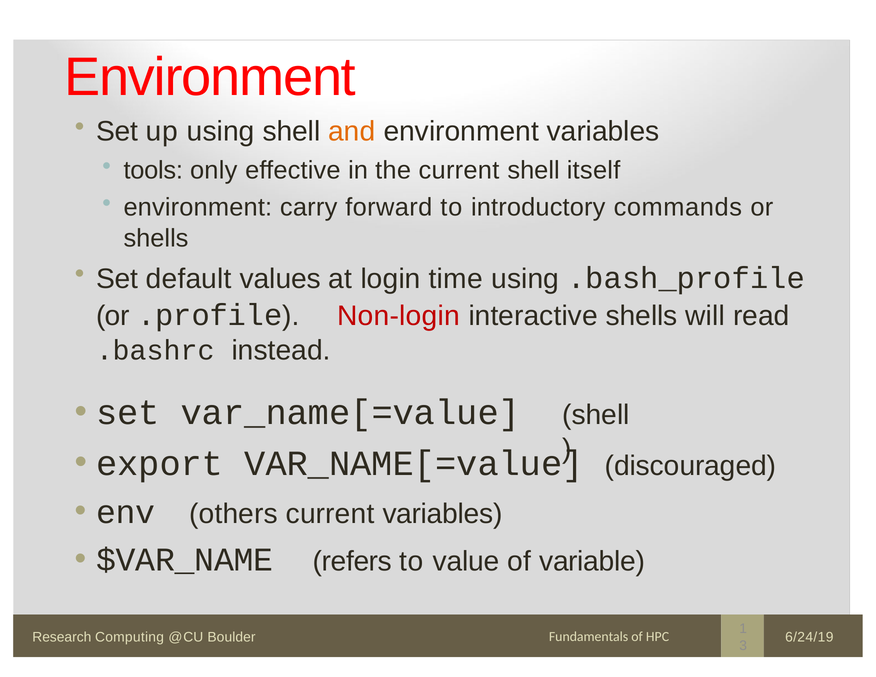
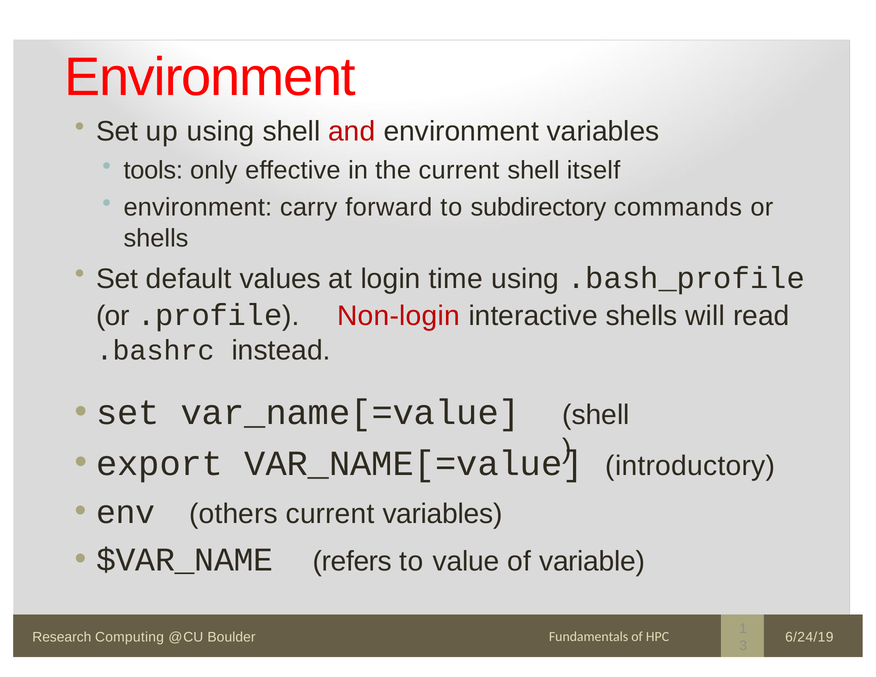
and colour: orange -> red (352, 132)
introductory: introductory -> subdirectory (538, 208)
discouraged: discouraged -> introductory (690, 466)
